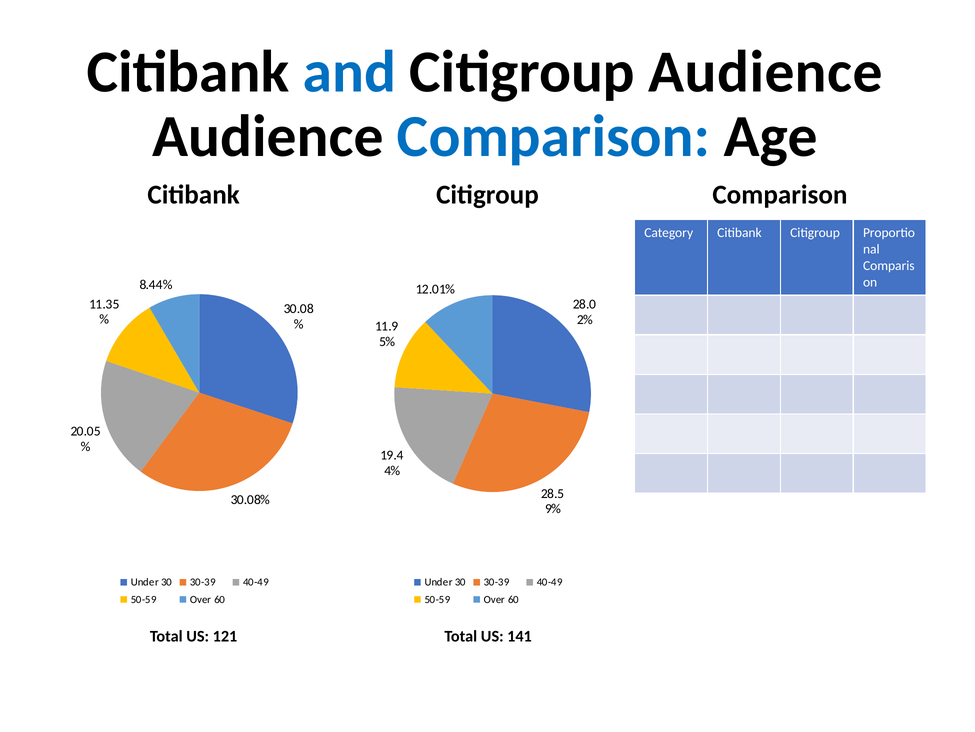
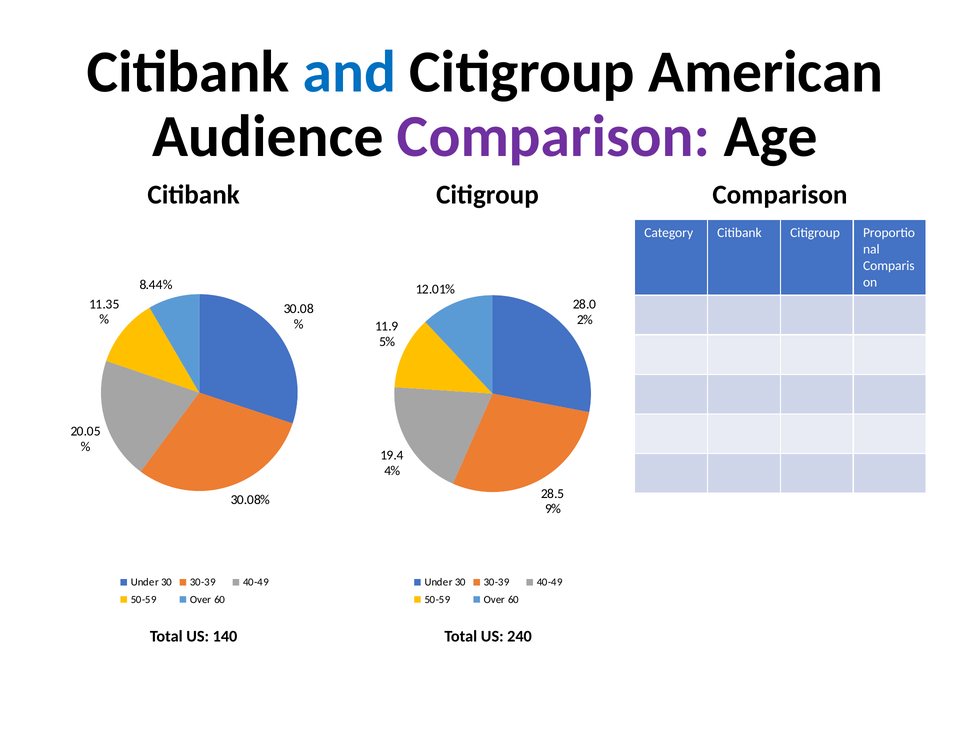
Citigroup Audience: Audience -> American (766, 72)
Comparison colour: blue -> purple (554, 137)
121: 121 -> 140 (225, 636)
141: 141 -> 240 (520, 636)
